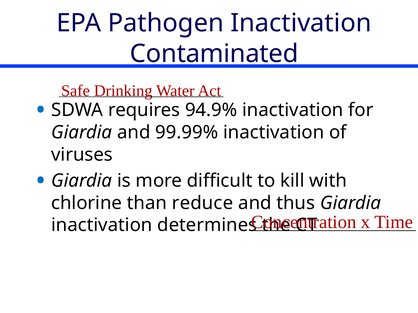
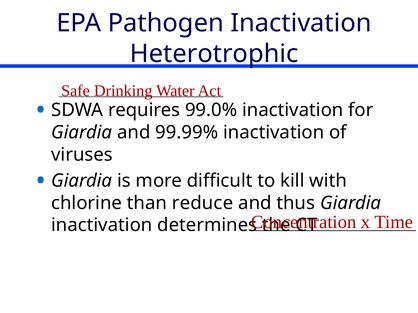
Contaminated: Contaminated -> Heterotrophic (214, 54)
94.9%: 94.9% -> 99.0% (211, 110)
